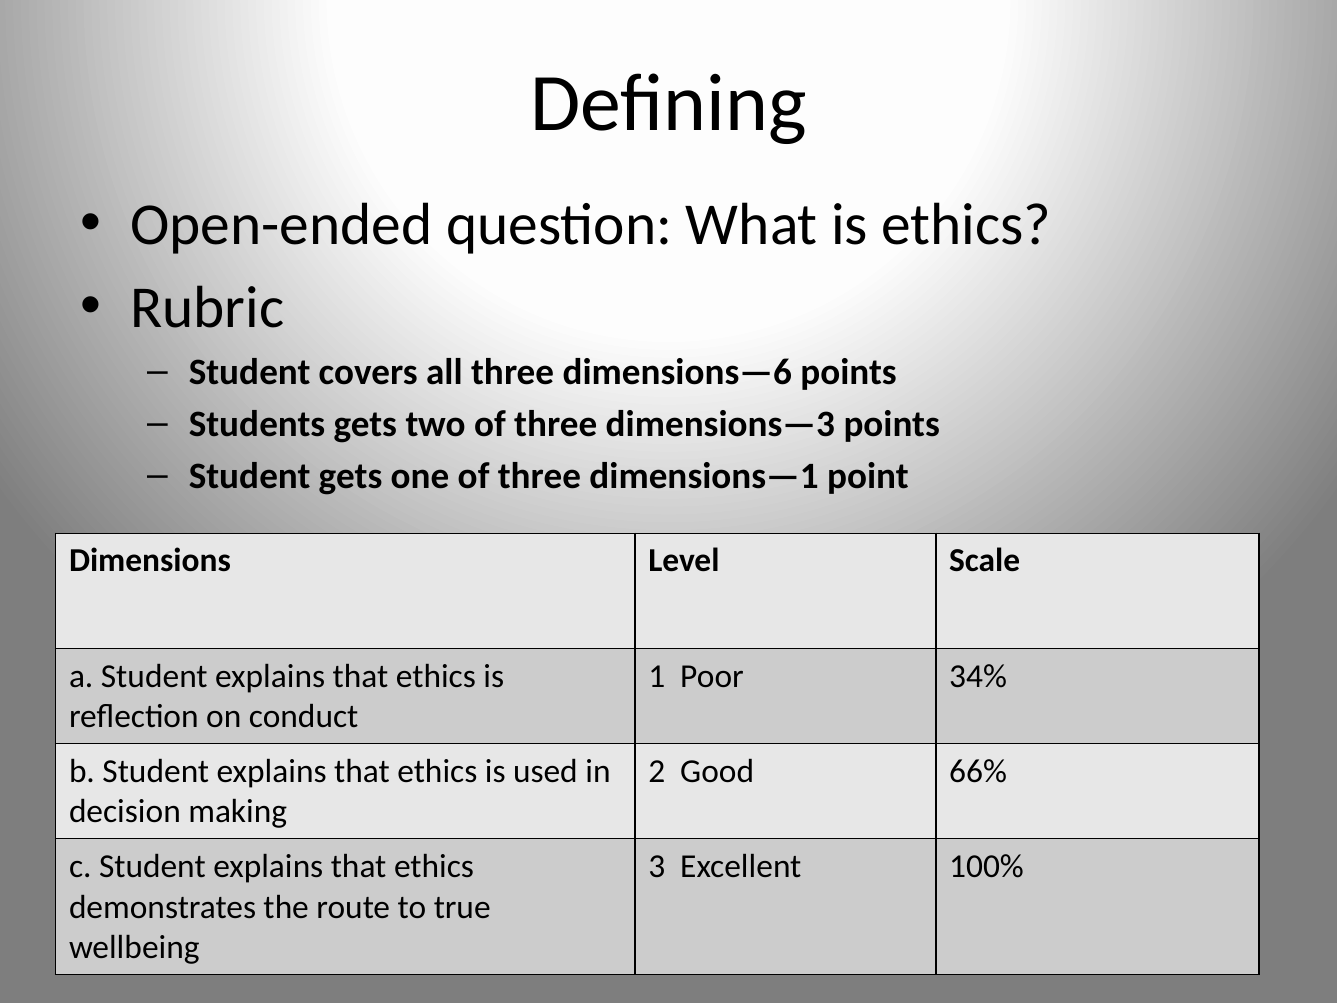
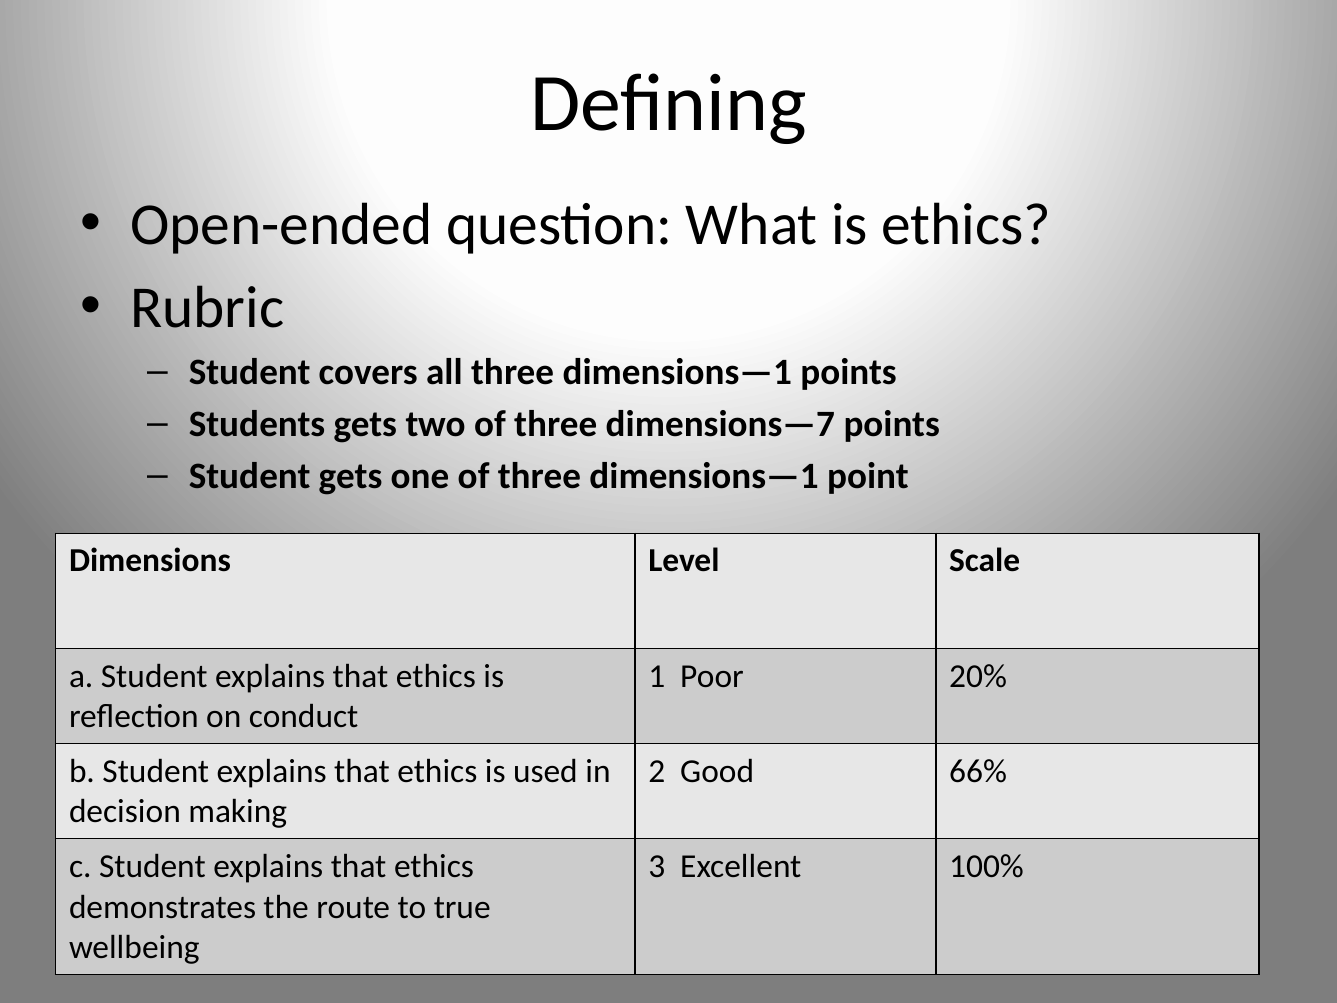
all three dimensions—6: dimensions—6 -> dimensions—1 (677, 372)
dimensions—3: dimensions—3 -> dimensions—7 (720, 424)
34%: 34% -> 20% (978, 676)
